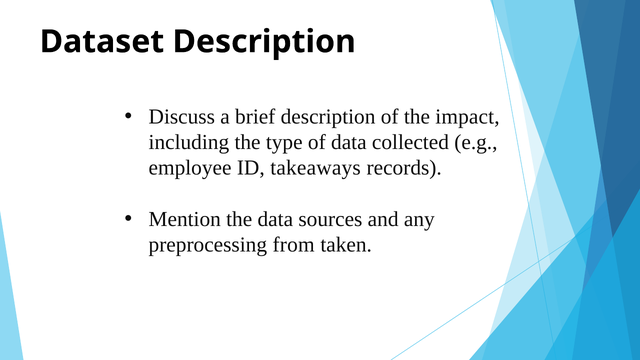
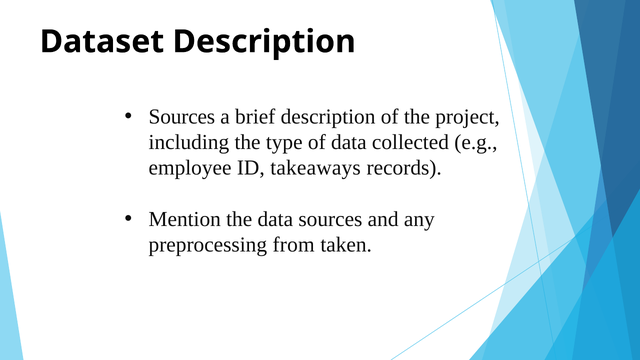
Discuss: Discuss -> Sources (182, 117)
impact: impact -> project (468, 117)
